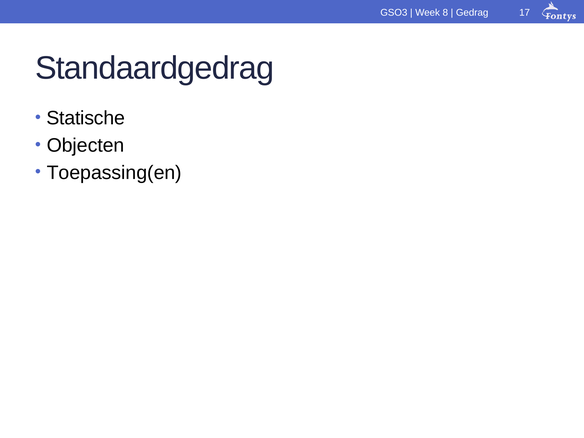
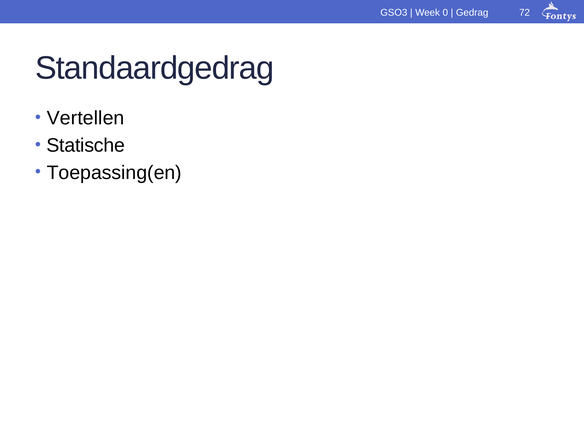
8: 8 -> 0 (445, 13)
17: 17 -> 72 (525, 13)
Statische: Statische -> Vertellen (86, 118)
Objecten: Objecten -> Statische (86, 145)
